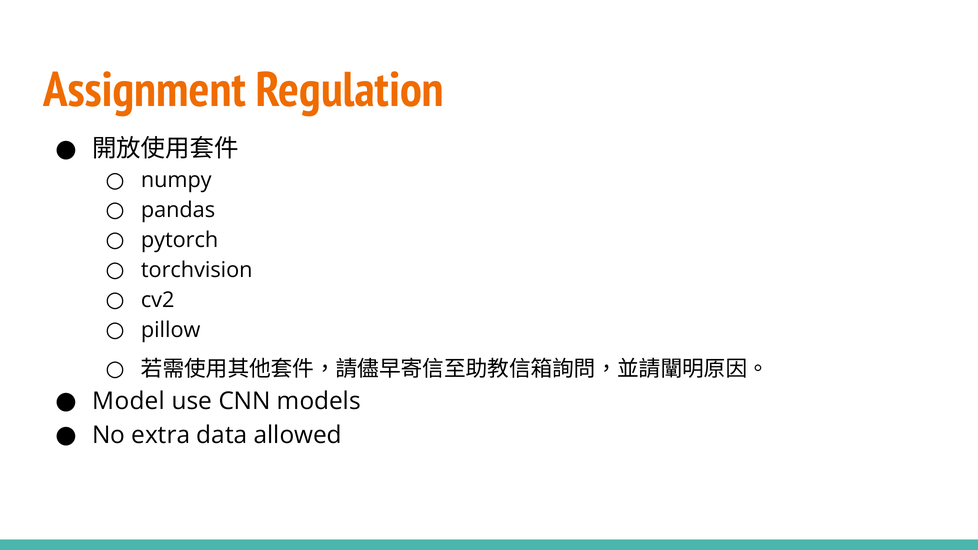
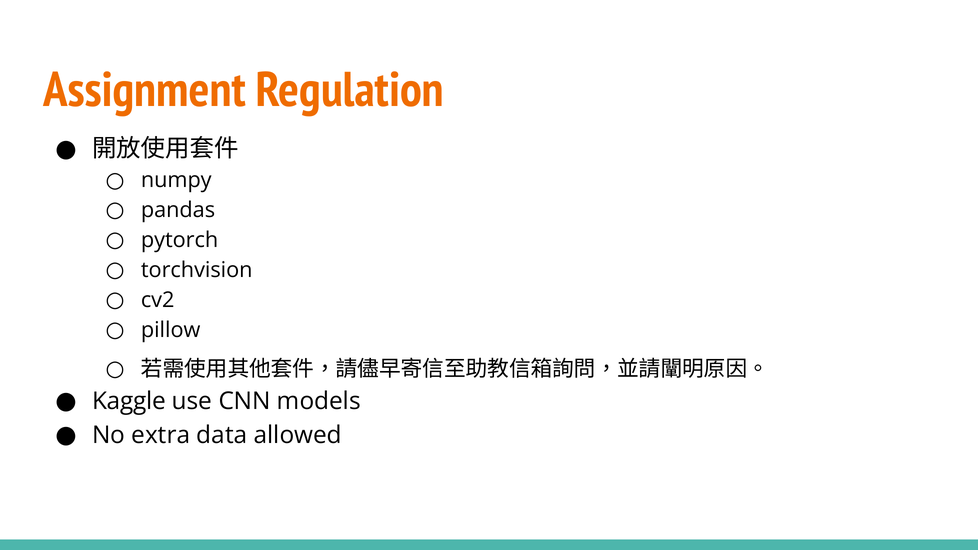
Model: Model -> Kaggle (129, 401)
